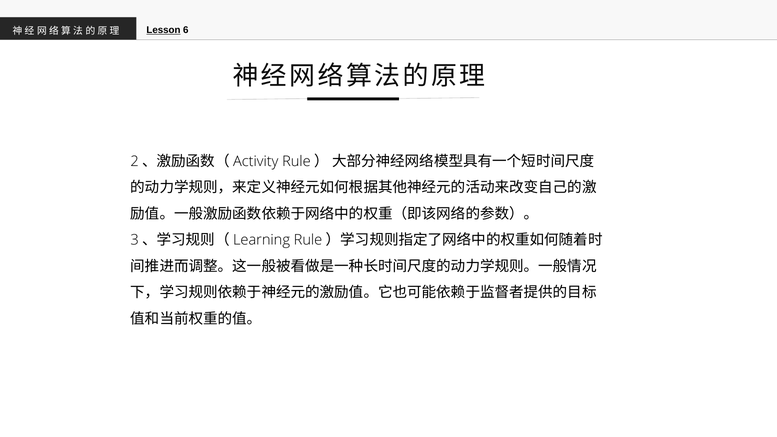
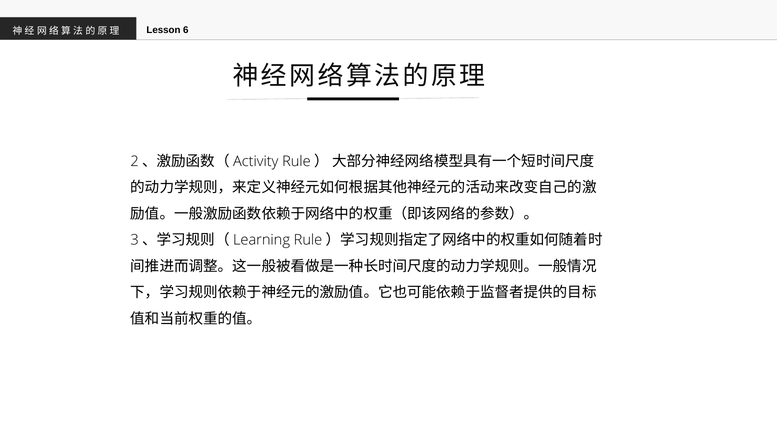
Lesson underline: present -> none (163, 30)
